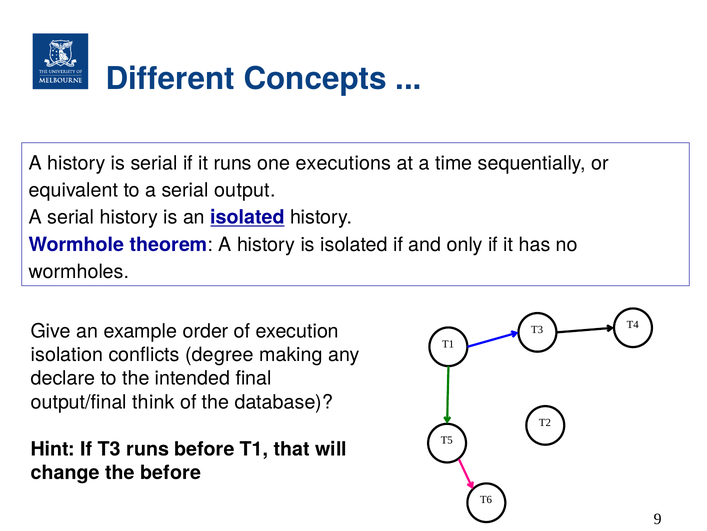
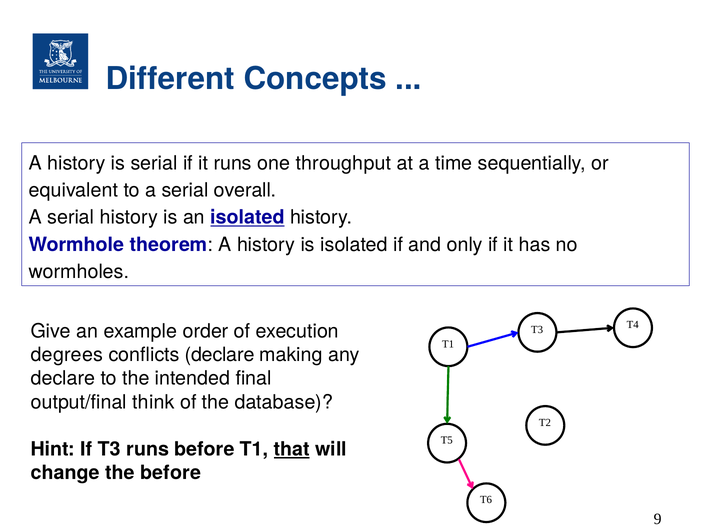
executions: executions -> throughput (343, 163)
output: output -> overall (245, 190)
isolation: isolation -> degrees (67, 354)
conflicts degree: degree -> declare (220, 354)
that underline: none -> present (292, 449)
